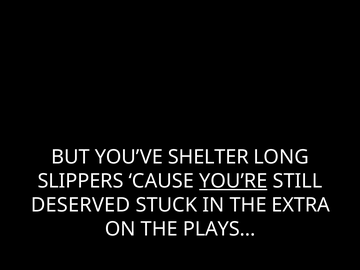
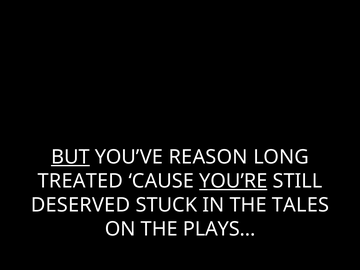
BUT underline: none -> present (70, 157)
SHELTER: SHELTER -> REASON (208, 157)
SLIPPERS: SLIPPERS -> TREATED (80, 181)
EXTRA: EXTRA -> TALES (300, 205)
